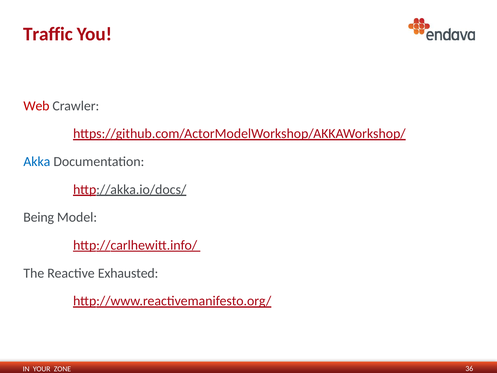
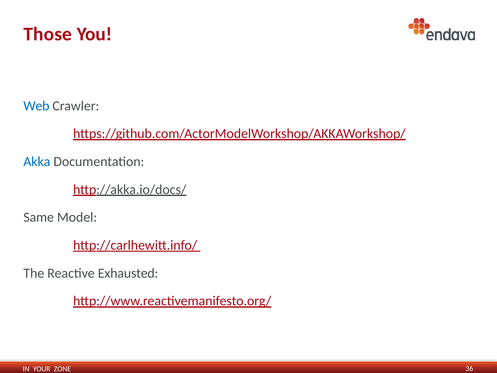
Traffic: Traffic -> Those (48, 34)
Web colour: red -> blue (36, 106)
Being: Being -> Same (39, 217)
